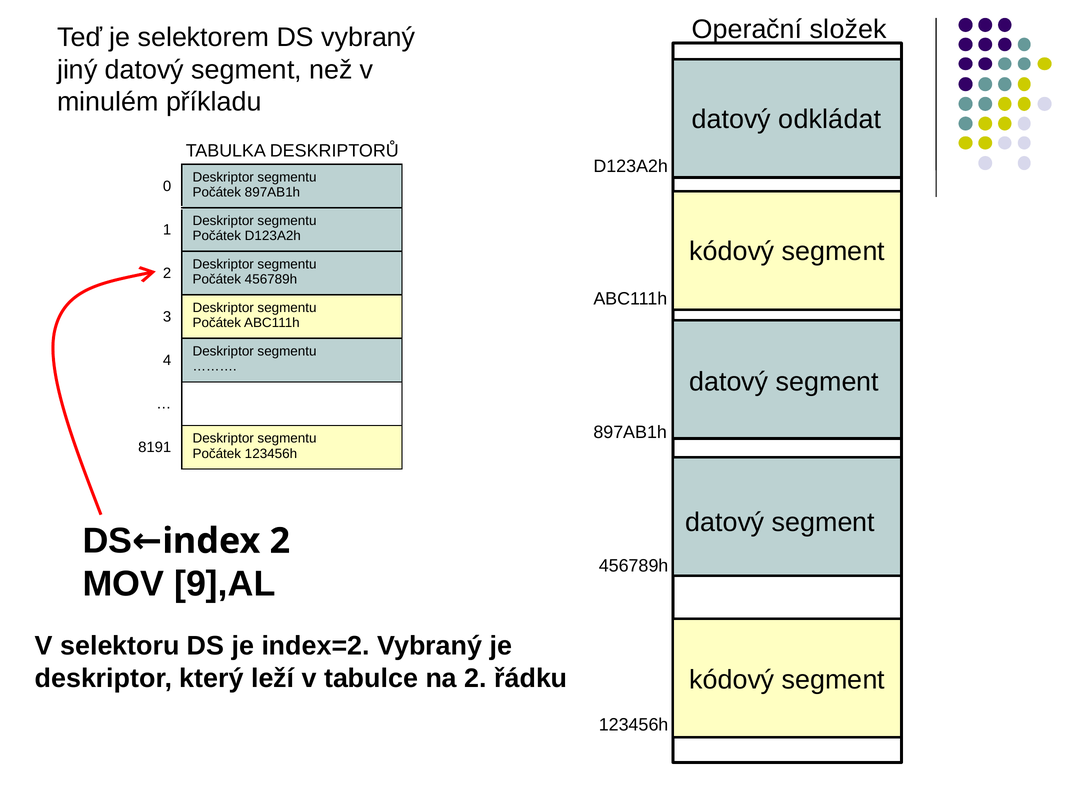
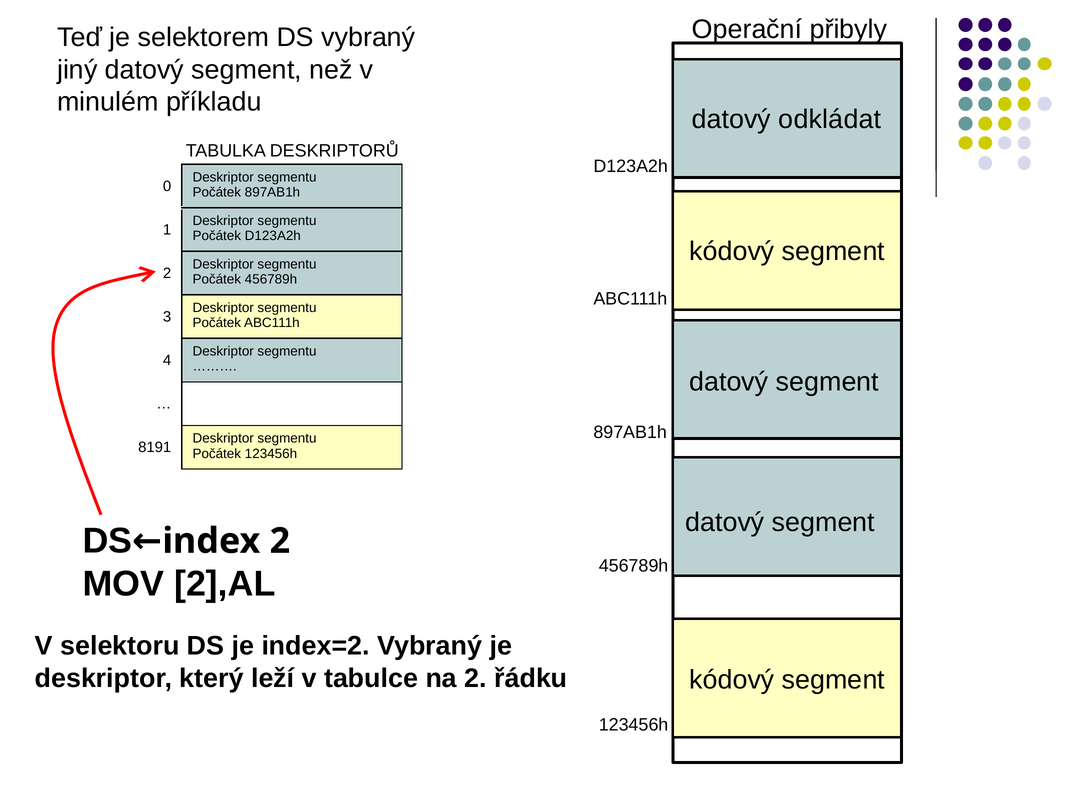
složek: složek -> přibyly (848, 29)
9],AL: 9],AL -> 2],AL (225, 584)
